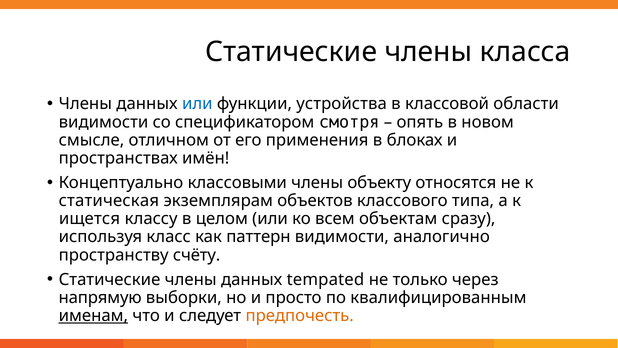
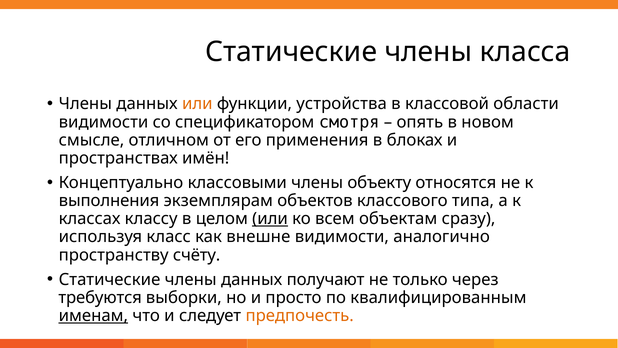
или colour: blue -> orange (197, 104)
статическая: статическая -> выполнения (109, 201)
ищется: ищется -> классах (90, 219)
или underline: none -> present (270, 219)
паттерн: паттерн -> внешне (258, 237)
tempated: tempated -> получают (326, 279)
напрямую: напрямую -> требуются (100, 297)
